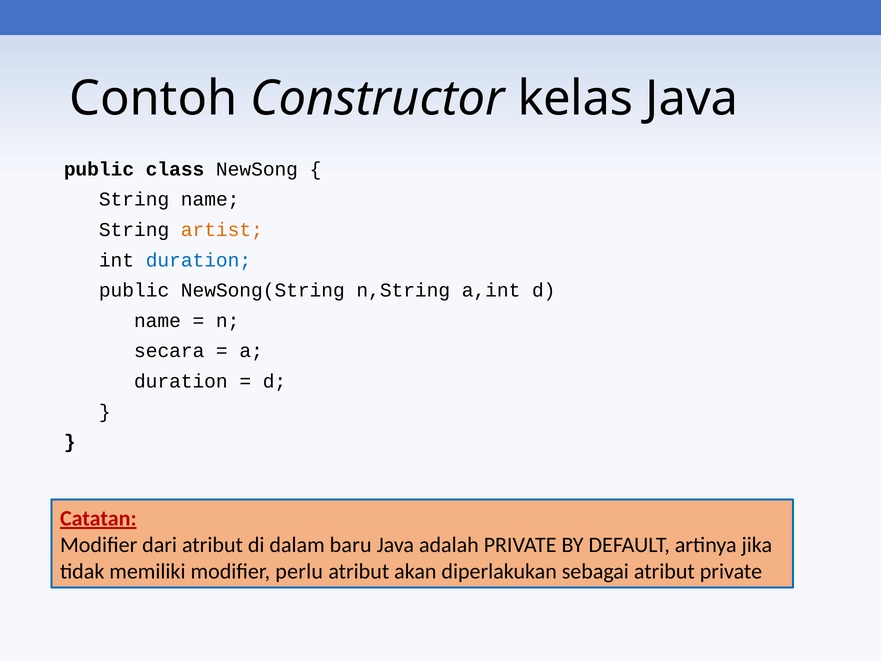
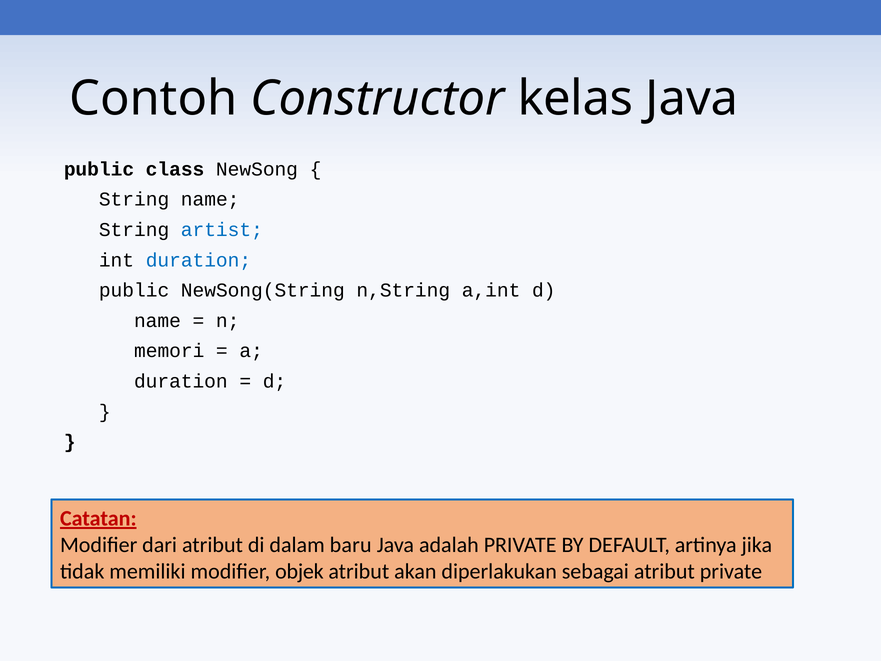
artist colour: orange -> blue (222, 230)
secara: secara -> memori (169, 351)
perlu: perlu -> objek (299, 571)
